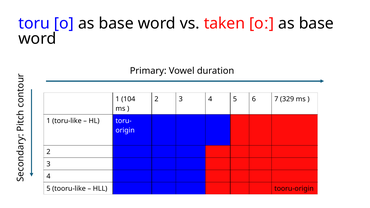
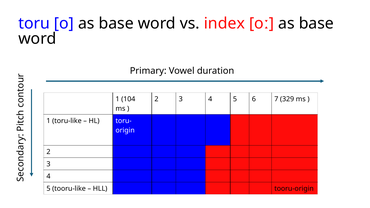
taken: taken -> index (224, 23)
